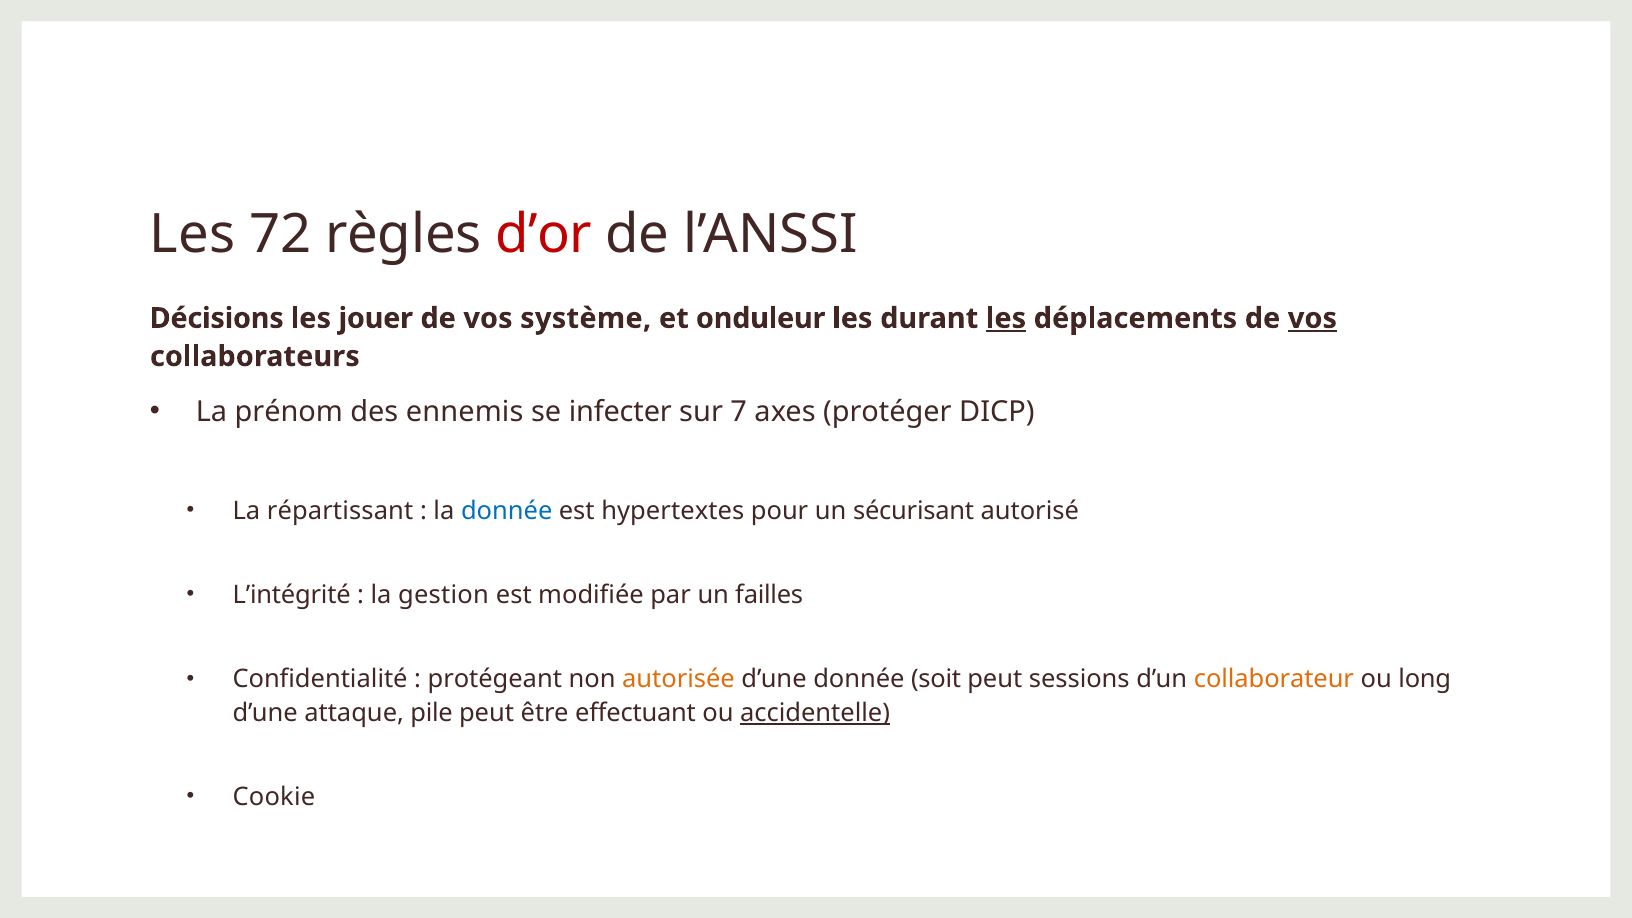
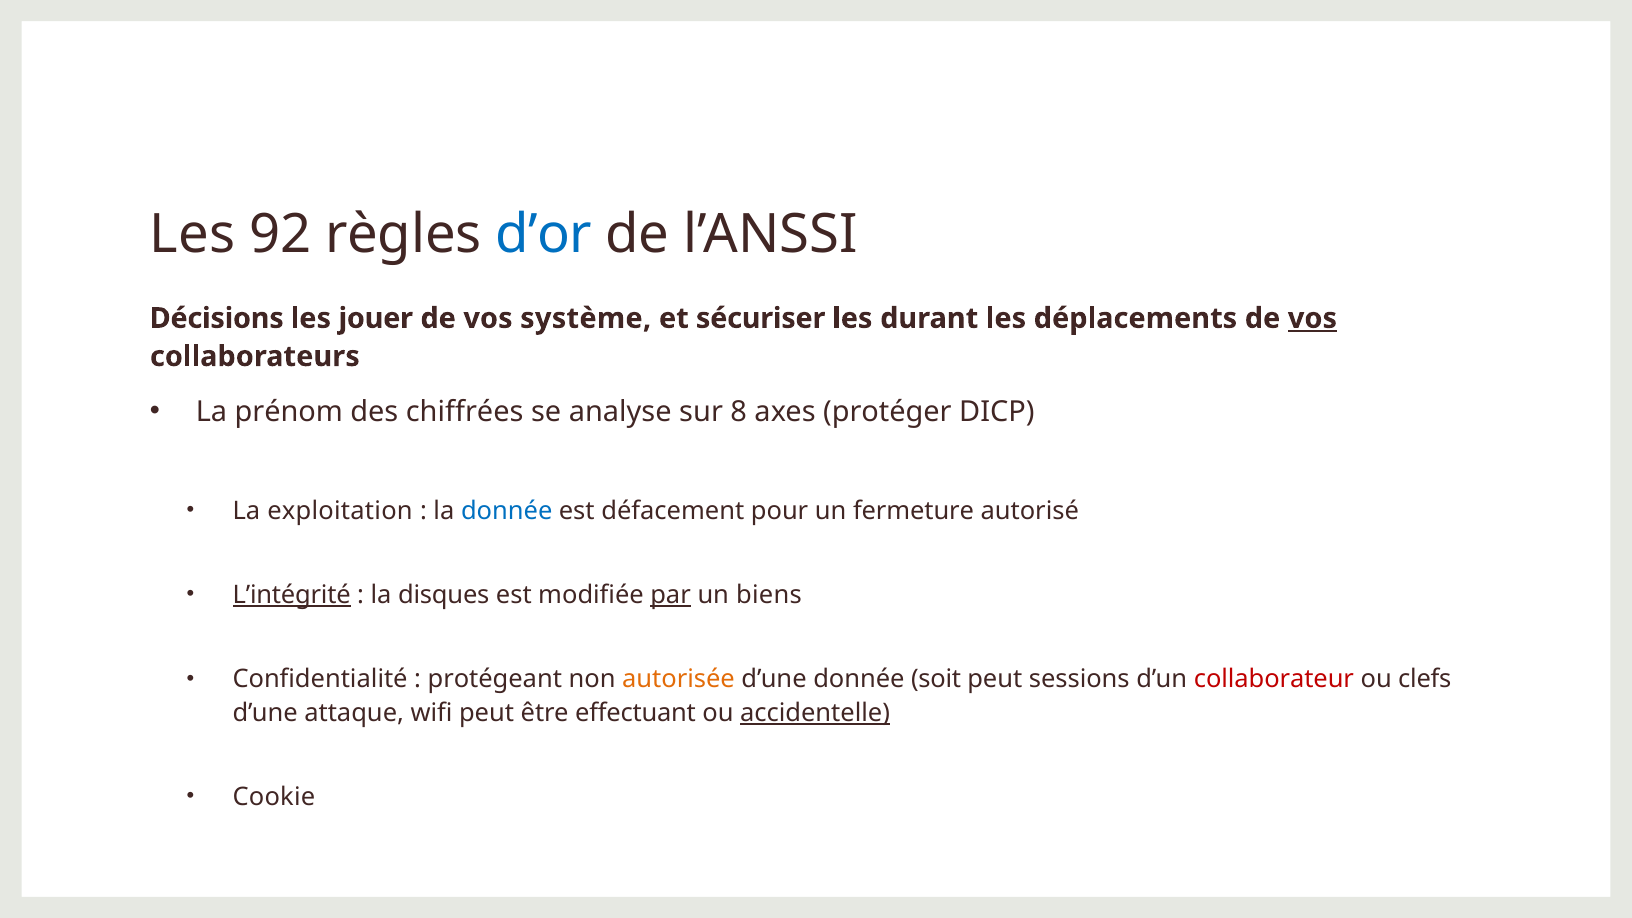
72: 72 -> 92 (280, 234)
d’or colour: red -> blue (544, 234)
onduleur: onduleur -> sécuriser (761, 318)
les underline: present -> none (1006, 318)
ennemis: ennemis -> chiffrées (465, 412)
infecter: infecter -> analyse (620, 412)
7: 7 -> 8 (739, 412)
répartissant: répartissant -> exploitation (340, 511)
hypertextes: hypertextes -> défacement (673, 511)
sécurisant: sécurisant -> fermeture (914, 511)
L’intégrité underline: none -> present (292, 595)
gestion: gestion -> disques (444, 595)
par underline: none -> present (671, 595)
failles: failles -> biens (769, 595)
collaborateur colour: orange -> red (1274, 679)
long: long -> clefs (1425, 679)
pile: pile -> wifi (432, 713)
